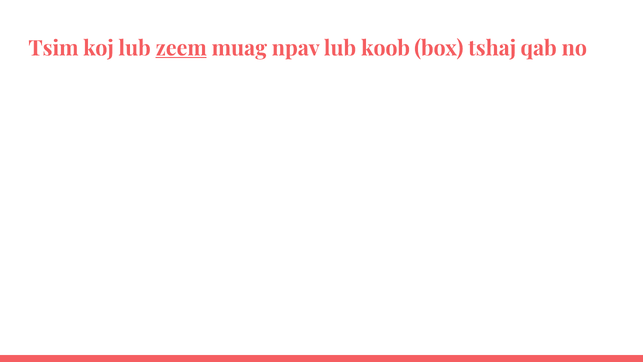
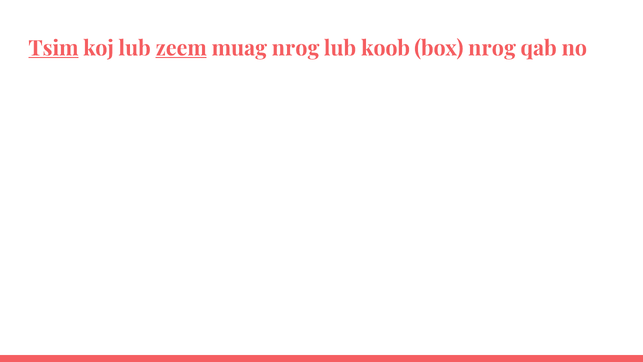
Tsim underline: none -> present (53, 48)
muag npav: npav -> nrog (296, 48)
box tshaj: tshaj -> nrog (492, 48)
